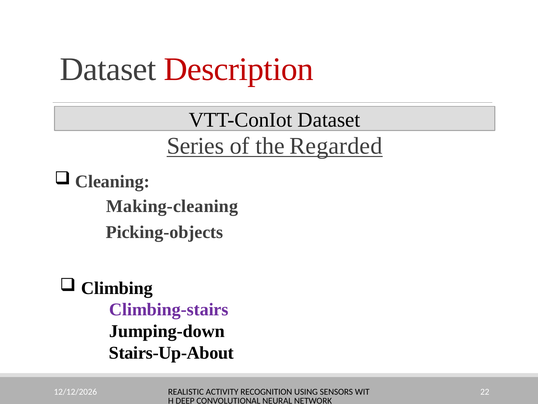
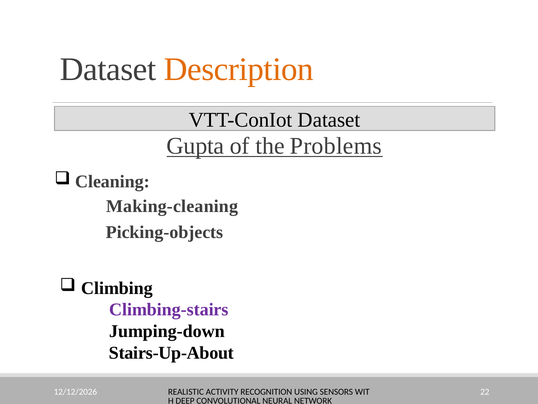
Description colour: red -> orange (239, 69)
Series: Series -> Gupta (195, 146)
Regarded: Regarded -> Problems (336, 146)
